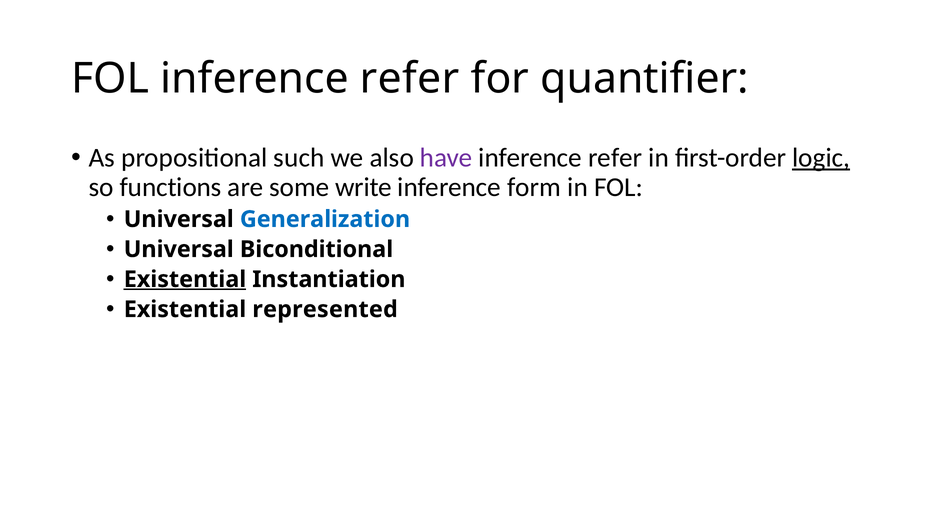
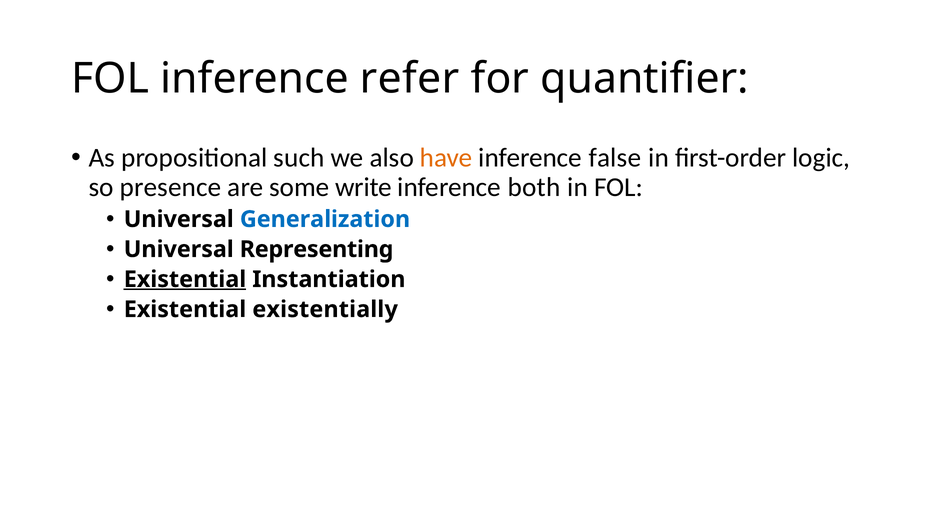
have colour: purple -> orange (446, 158)
refer: refer -> false (615, 158)
logic underline: present -> none (821, 158)
functions: functions -> presence (171, 187)
form: form -> both (534, 187)
Biconditional: Biconditional -> Representing (317, 249)
represented: represented -> existentially (325, 310)
